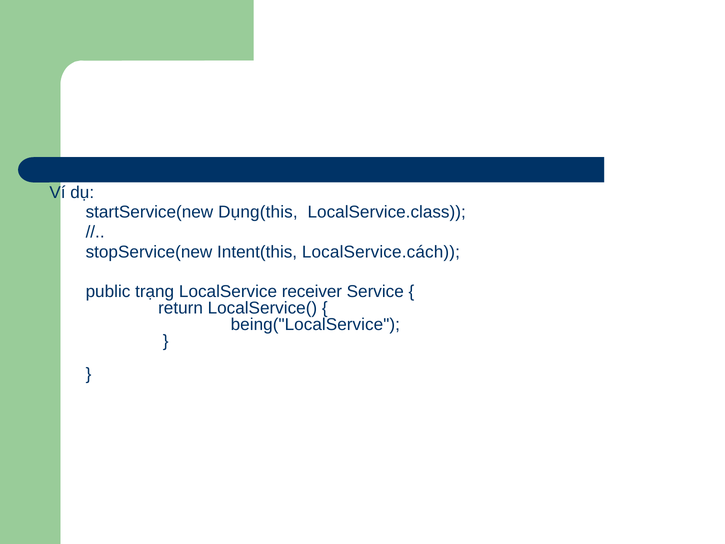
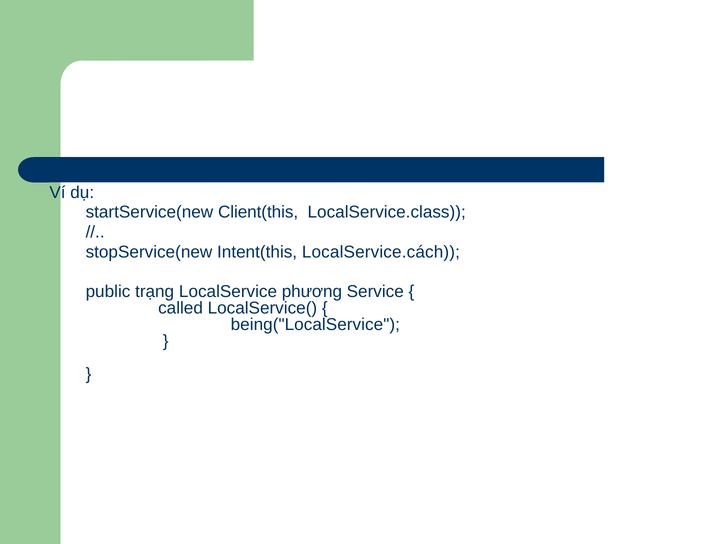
Dụng(this: Dụng(this -> Client(this (258, 212)
receiver: receiver -> phương (312, 292)
return: return -> called (181, 308)
